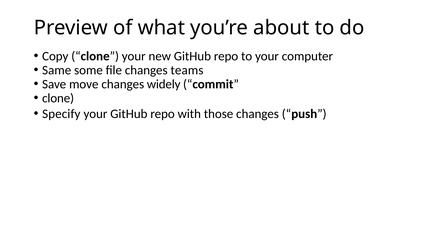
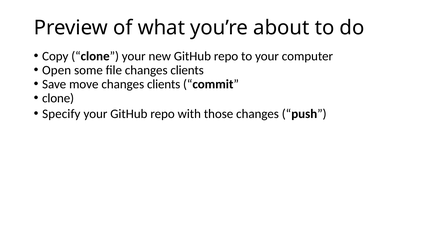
Same: Same -> Open (57, 70)
file changes teams: teams -> clients (187, 70)
widely: widely -> clients (164, 84)
